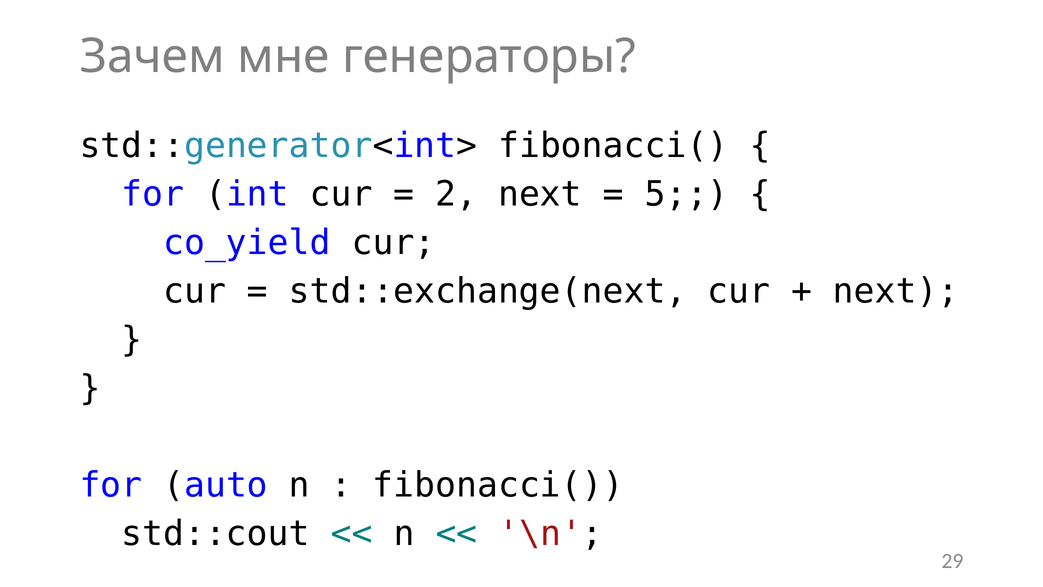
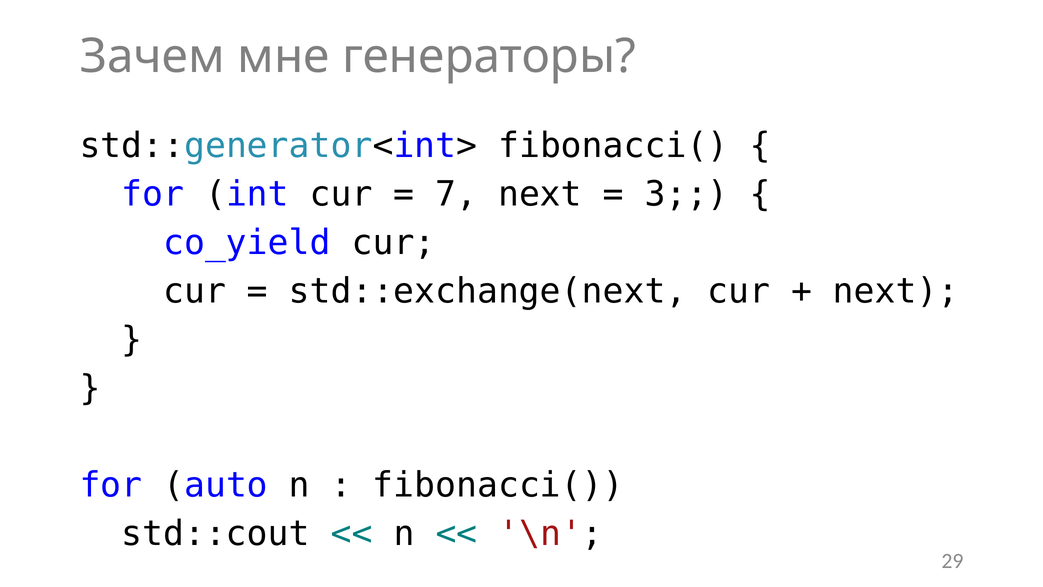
2: 2 -> 7 (456, 194)
5: 5 -> 3 (687, 194)
